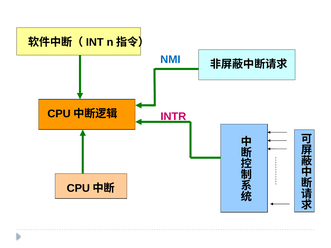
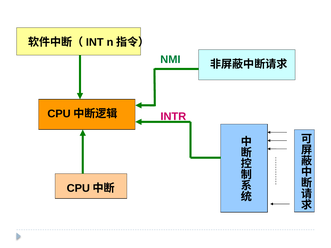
NMI colour: blue -> green (170, 59)
